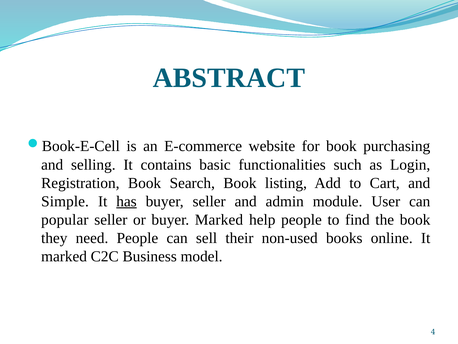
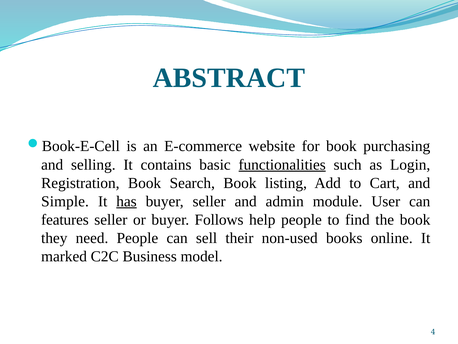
functionalities underline: none -> present (282, 164)
popular: popular -> features (65, 219)
buyer Marked: Marked -> Follows (219, 219)
